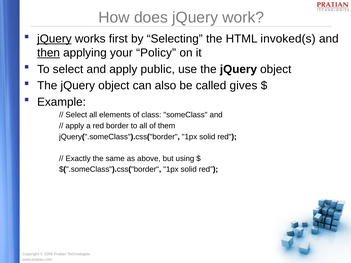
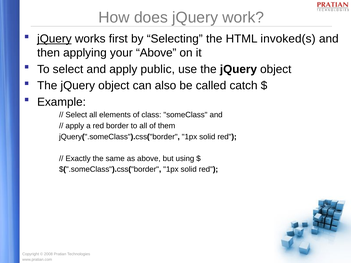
then underline: present -> none (49, 53)
your Policy: Policy -> Above (156, 53)
gives: gives -> catch (244, 86)
